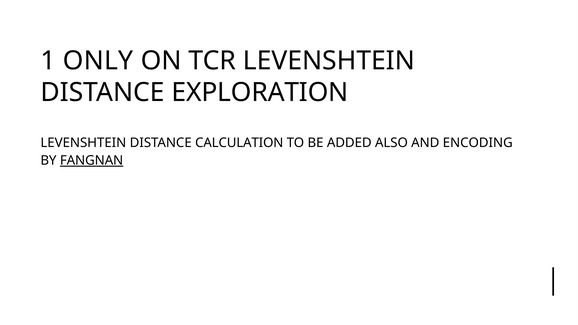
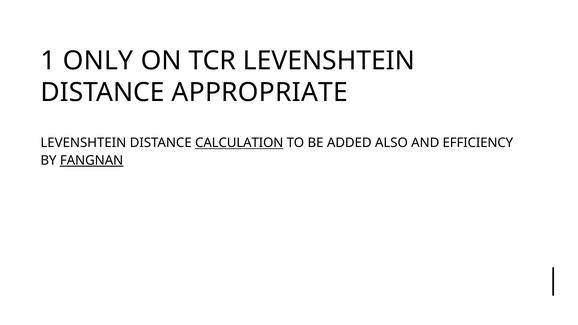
EXPLORATION: EXPLORATION -> APPROPRIATE (260, 92)
CALCULATION underline: none -> present (239, 143)
ENCODING: ENCODING -> EFFICIENCY (478, 143)
